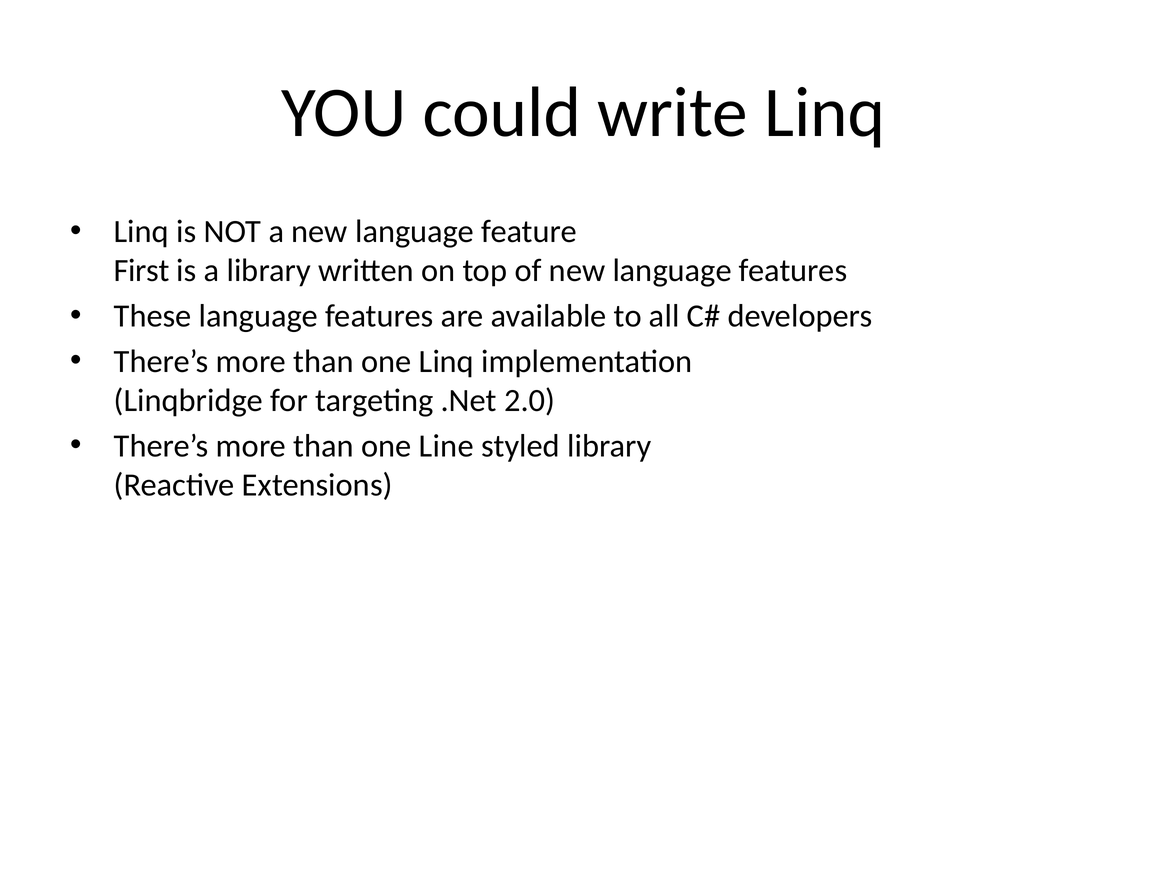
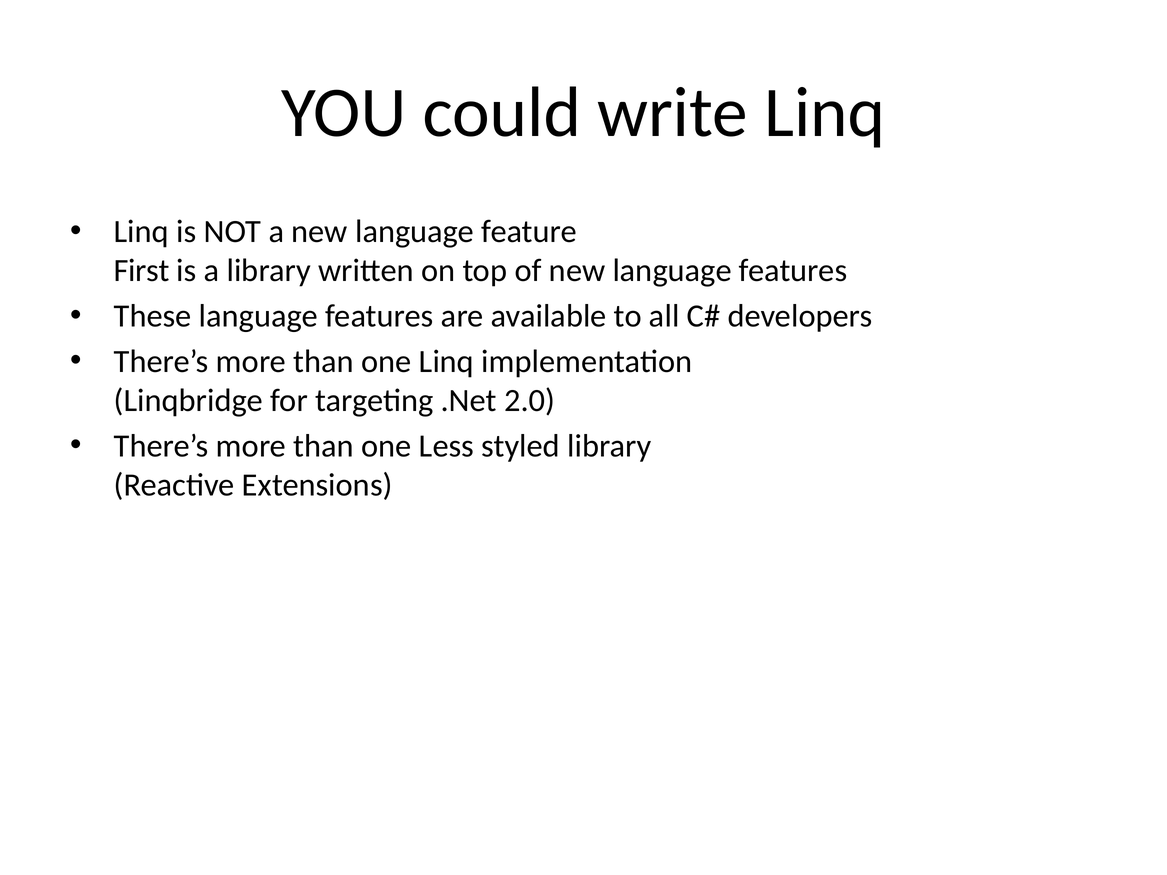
Line: Line -> Less (446, 446)
